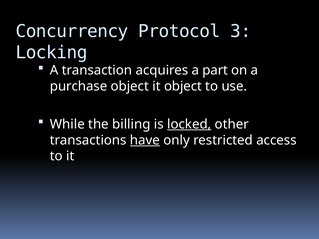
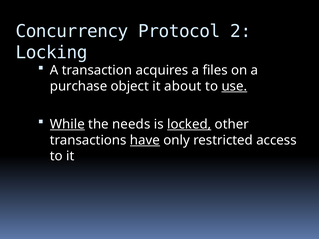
3: 3 -> 2 (241, 31)
part: part -> files (215, 70)
it object: object -> about (183, 86)
use underline: none -> present (234, 86)
While underline: none -> present (67, 124)
billing: billing -> needs (131, 124)
